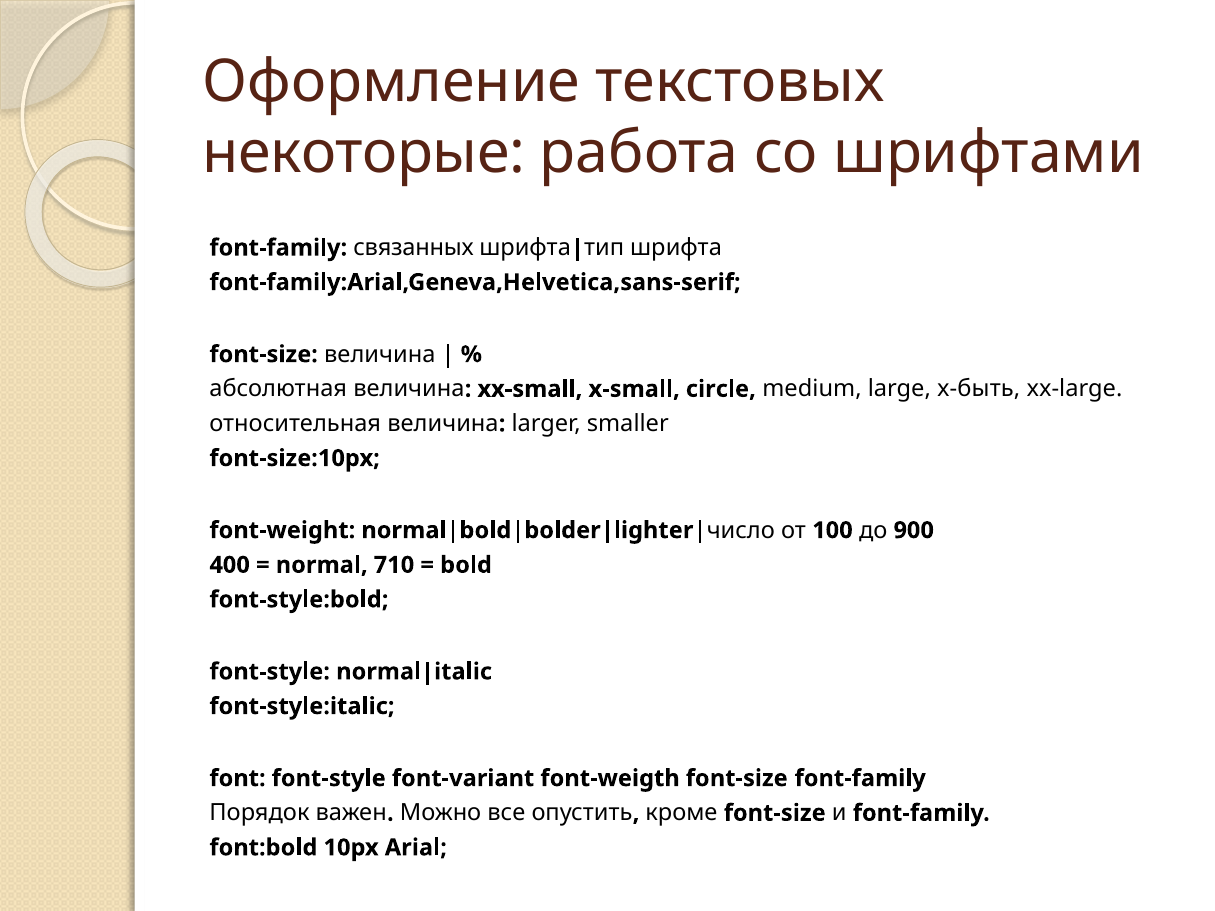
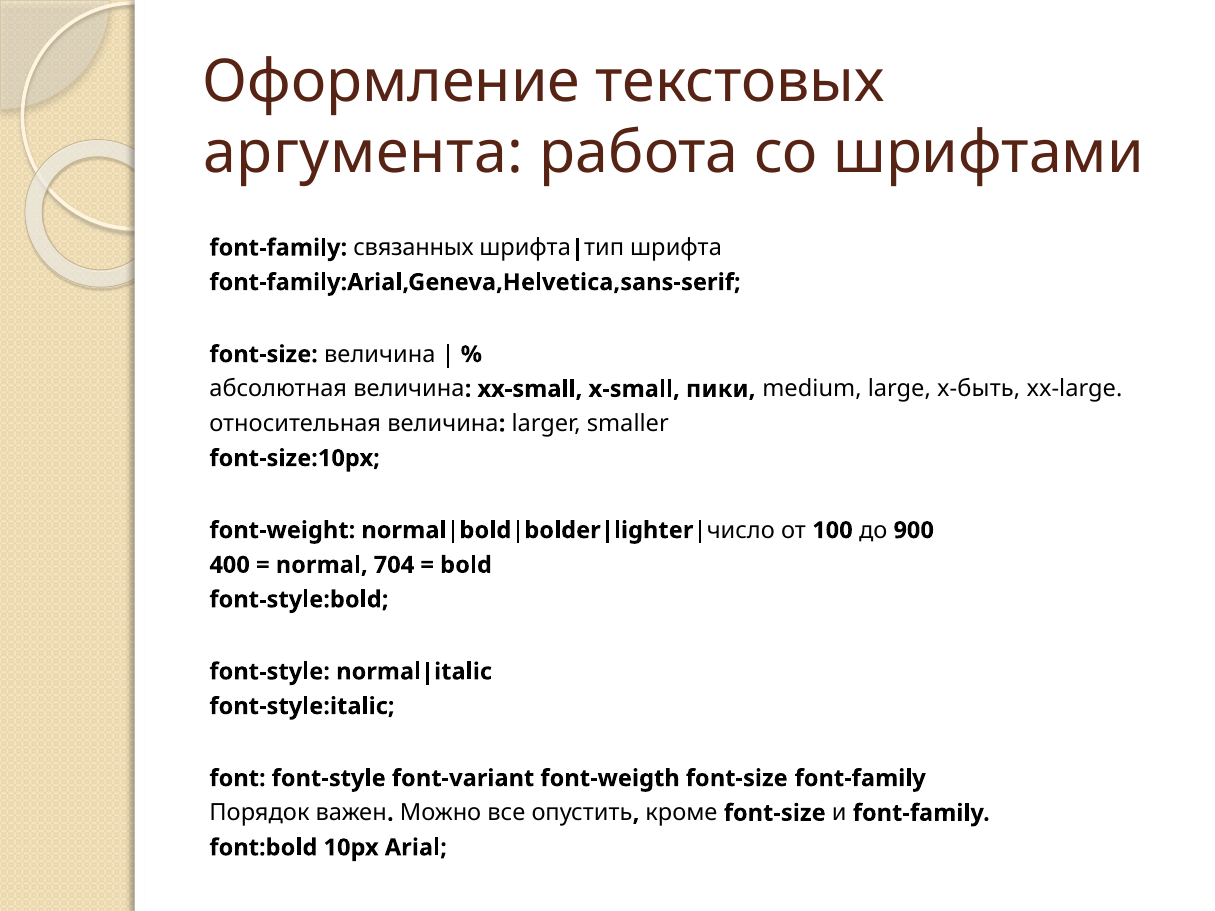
некоторые: некоторые -> аргумента (363, 153)
circle: circle -> пики (721, 389)
710: 710 -> 704 (394, 565)
